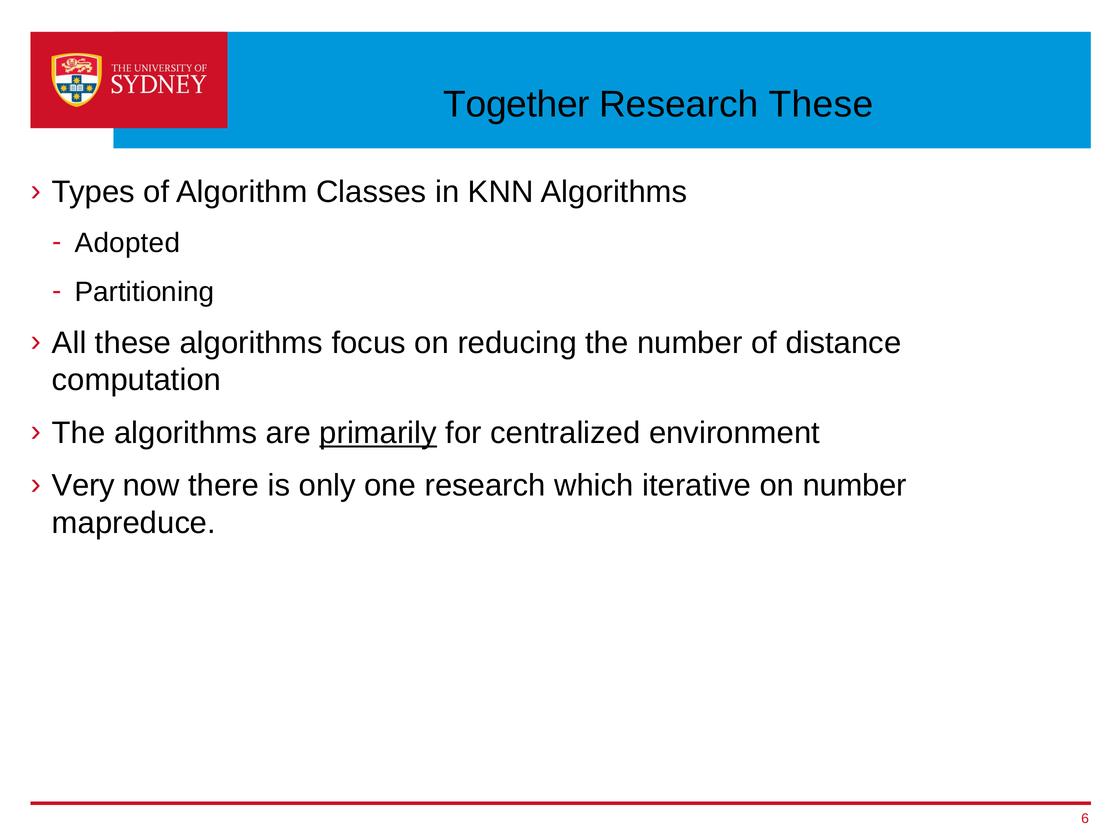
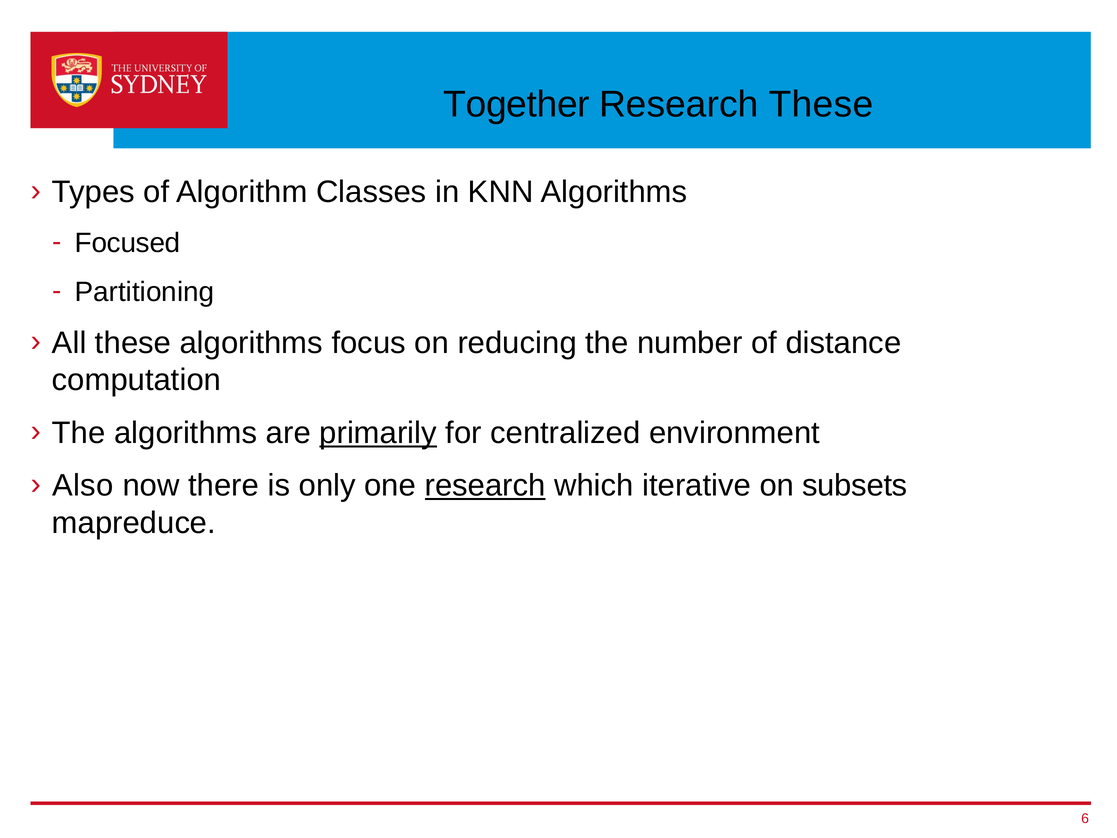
Adopted: Adopted -> Focused (128, 243)
Very: Very -> Also (83, 486)
research underline: none -> present (485, 486)
on number: number -> subsets (855, 486)
